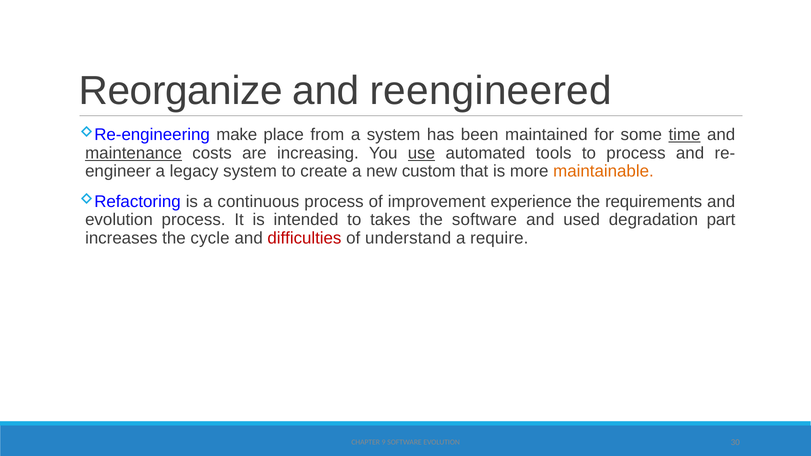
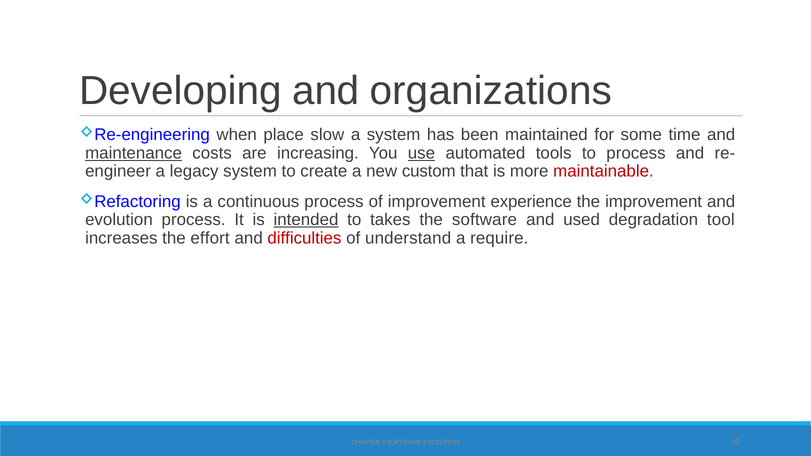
Reorganize: Reorganize -> Developing (181, 91)
reengineered: reengineered -> organizations (491, 91)
make: make -> when (237, 135)
from: from -> slow (327, 135)
time underline: present -> none (685, 135)
maintainable colour: orange -> red (603, 171)
the requirements: requirements -> improvement (654, 202)
intended underline: none -> present (306, 220)
part: part -> tool (721, 220)
cycle: cycle -> effort (210, 238)
